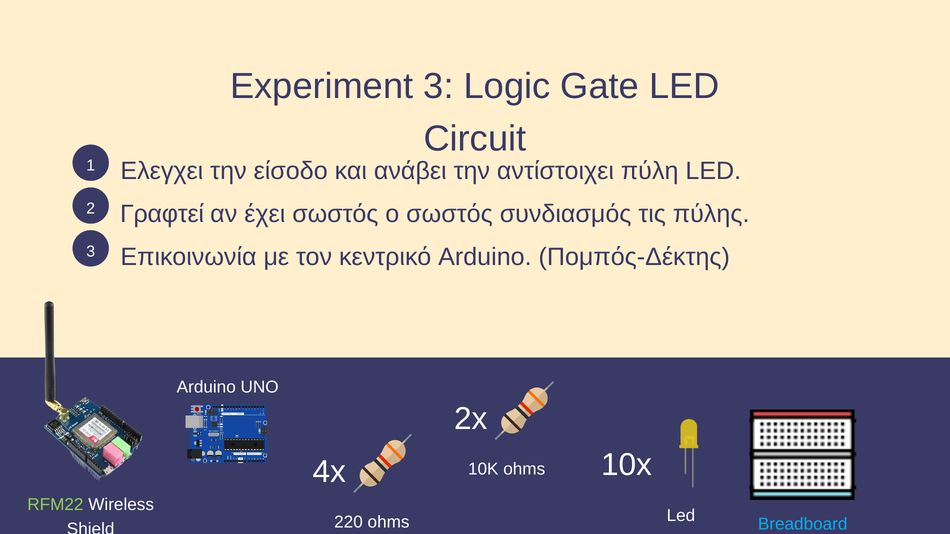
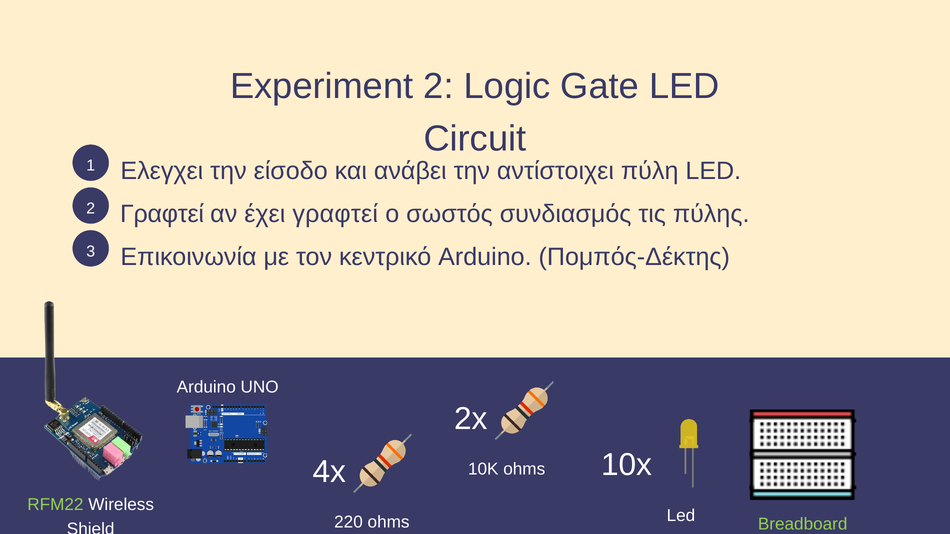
Experiment 3: 3 -> 2 (439, 86)
έχει σωστός: σωστός -> γραφτεί (335, 214)
Breadboard colour: light blue -> light green (803, 525)
